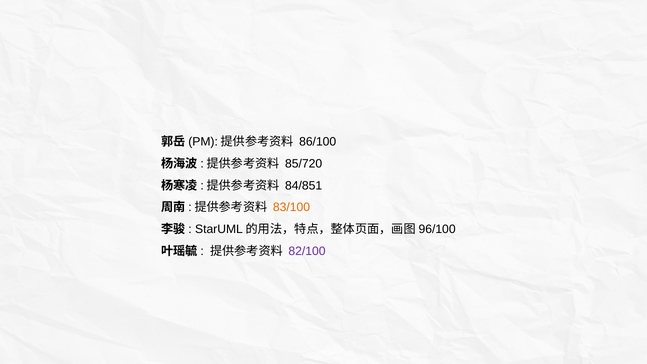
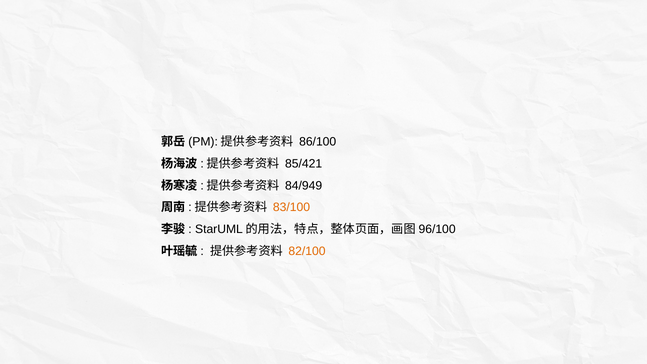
85/720: 85/720 -> 85/421 (304, 164)
84/851: 84/851 -> 84/949 (304, 185)
82/100 colour: purple -> orange (307, 251)
